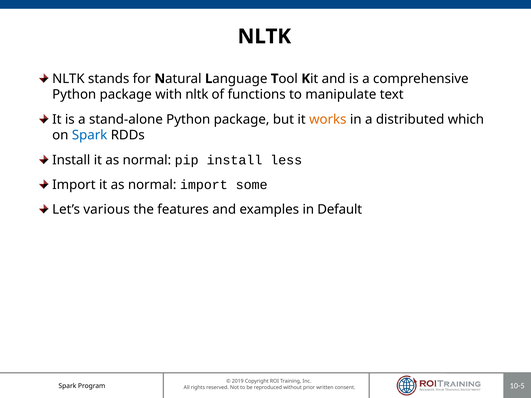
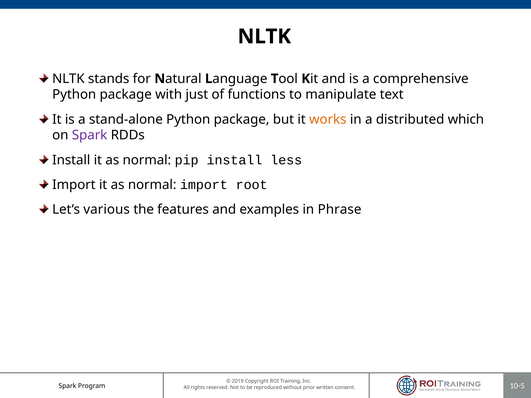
with nltk: nltk -> just (197, 95)
Spark colour: blue -> purple (90, 135)
some: some -> root (252, 185)
Default: Default -> Phrase (340, 210)
